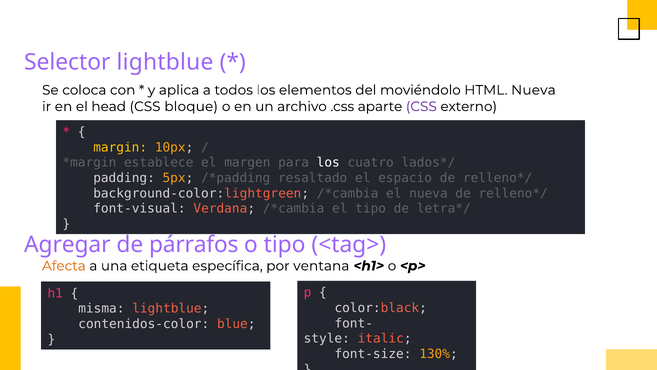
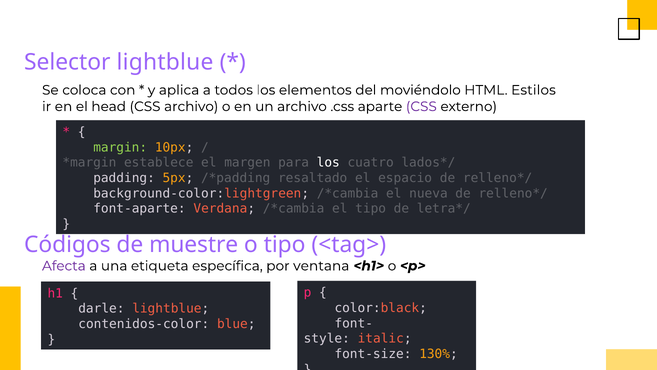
HTML Nueva: Nueva -> Estilos (533, 90)
CSS bloque: bloque -> archivo (191, 106)
margin colour: yellow -> light green (120, 147)
font-visual: font-visual -> font-aparte (139, 209)
Agregar: Agregar -> Códigos (67, 245)
párrafos: párrafos -> muestre (194, 245)
Afecta colour: orange -> purple (64, 266)
misma: misma -> darle (101, 308)
